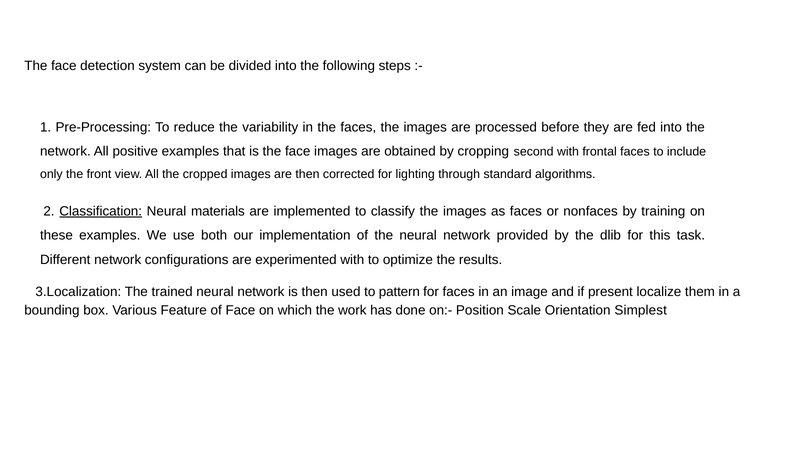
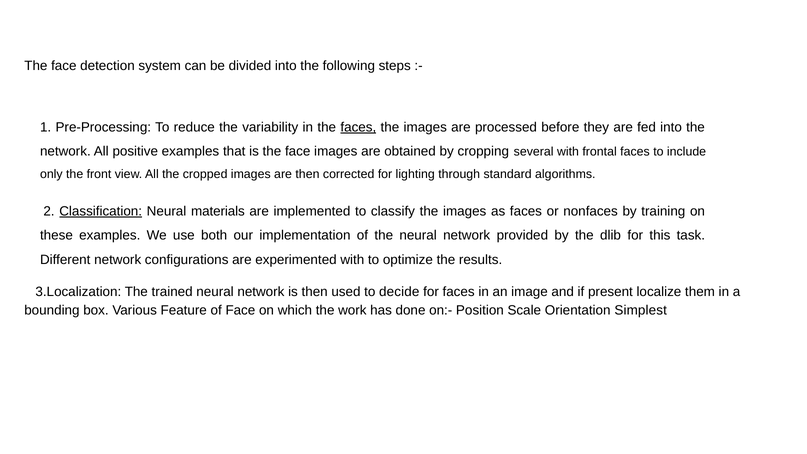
faces underline: none -> present (358, 127)
second: second -> several (534, 152)
pattern: pattern -> decide (399, 292)
